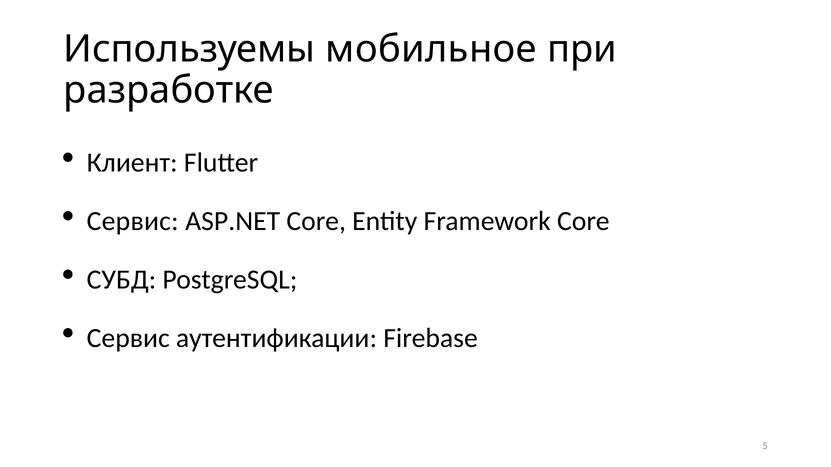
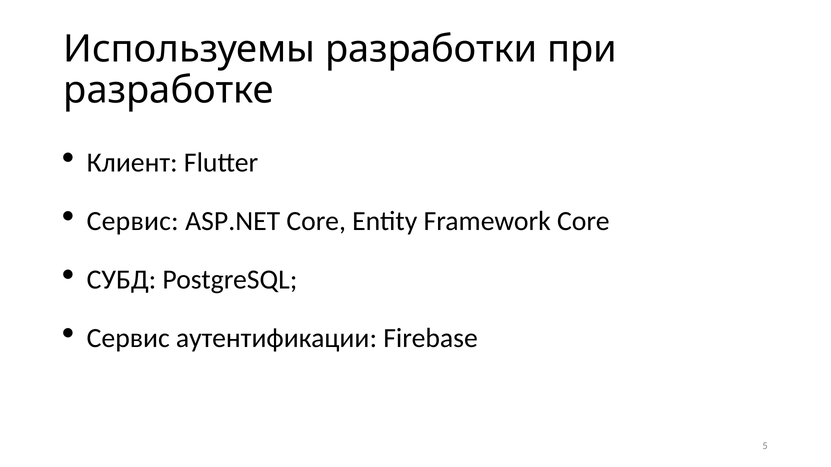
мобильное: мобильное -> разработки (431, 49)
